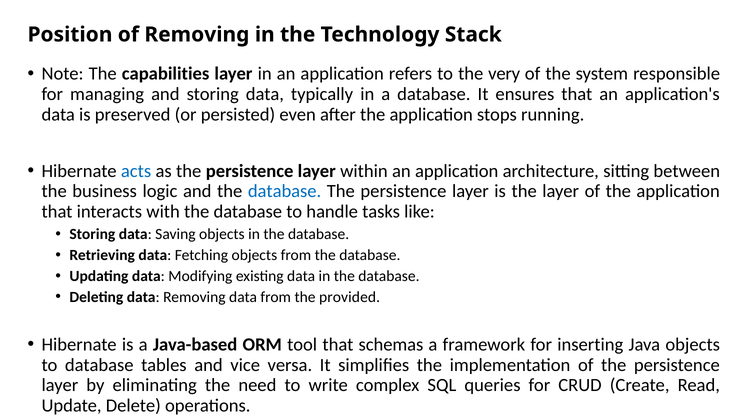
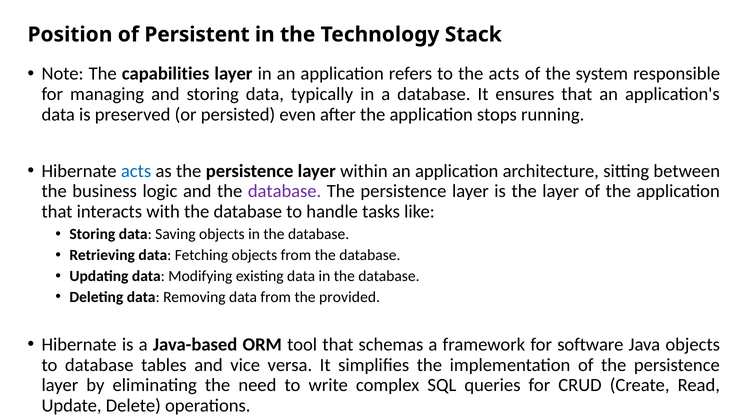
of Removing: Removing -> Persistent (197, 35)
the very: very -> acts (504, 74)
database colour: blue -> purple (285, 192)
inserting: inserting -> software (590, 345)
